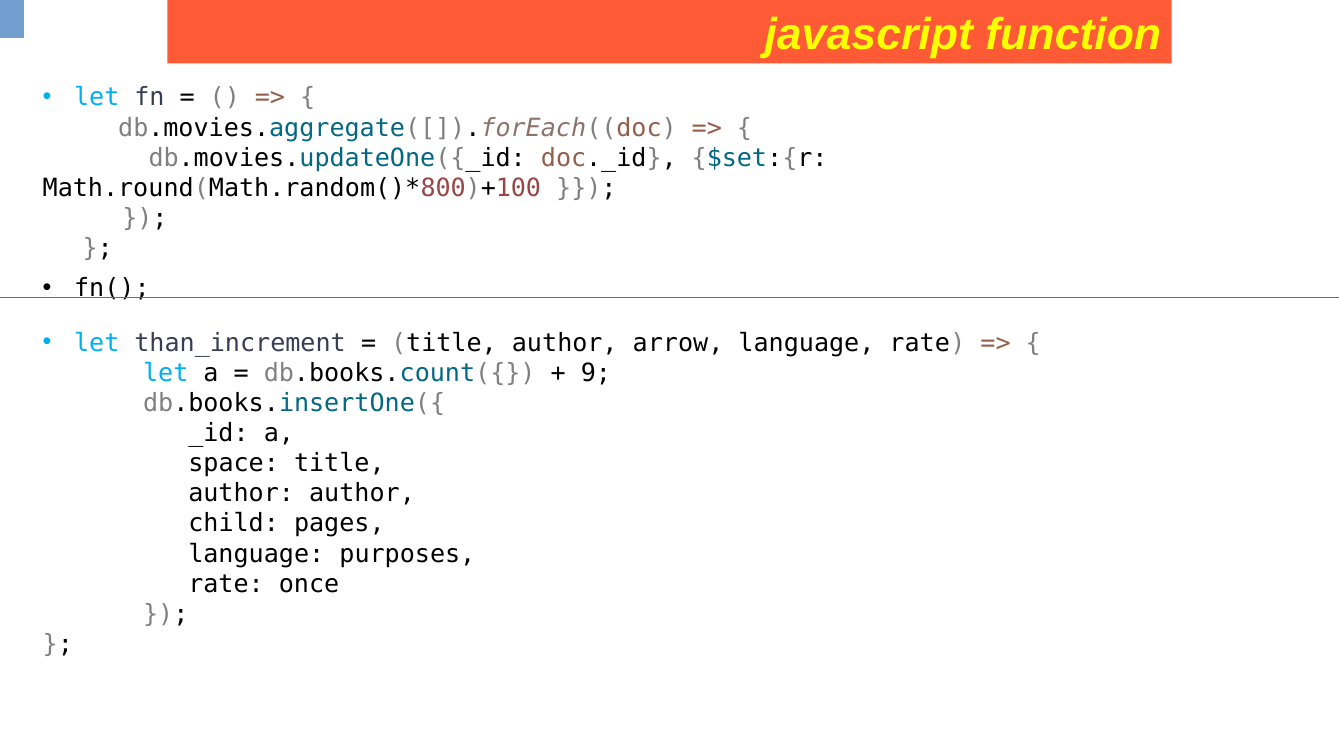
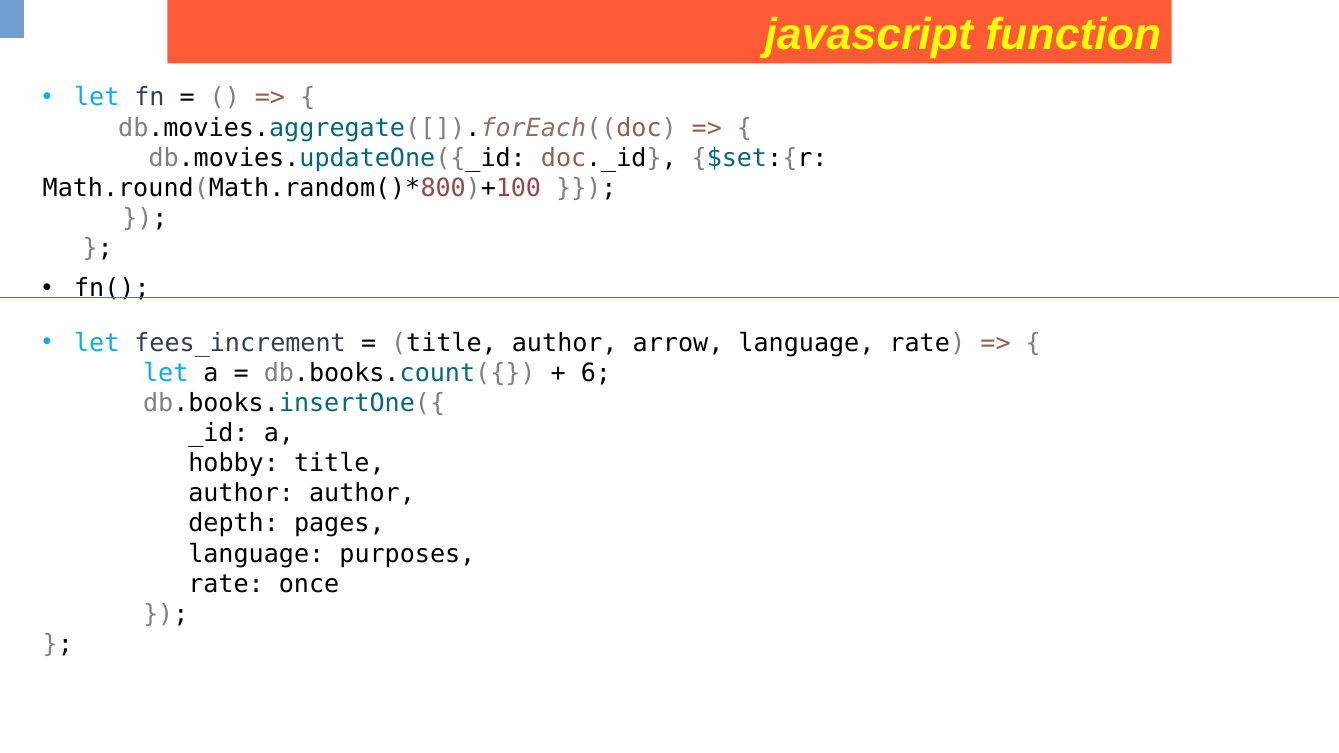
than_increment: than_increment -> fees_increment (240, 343)
9: 9 -> 6 (596, 373)
space: space -> hobby (234, 463)
child: child -> depth (234, 524)
